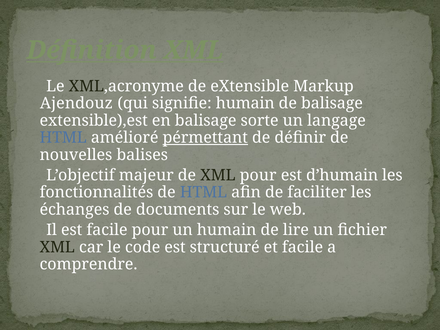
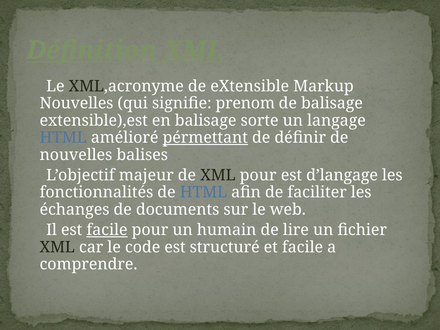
Ajendouz: Ajendouz -> Nouvelles (77, 103)
signifie humain: humain -> prenom (245, 103)
d’humain: d’humain -> d’langage (342, 175)
facile underline: none -> present (107, 230)
